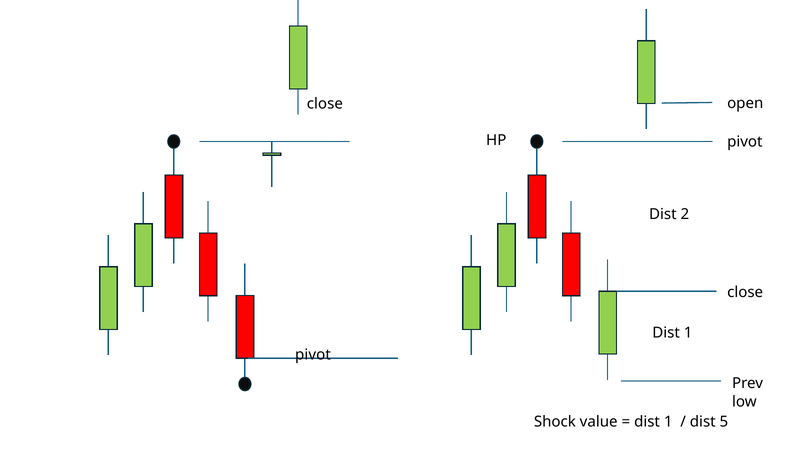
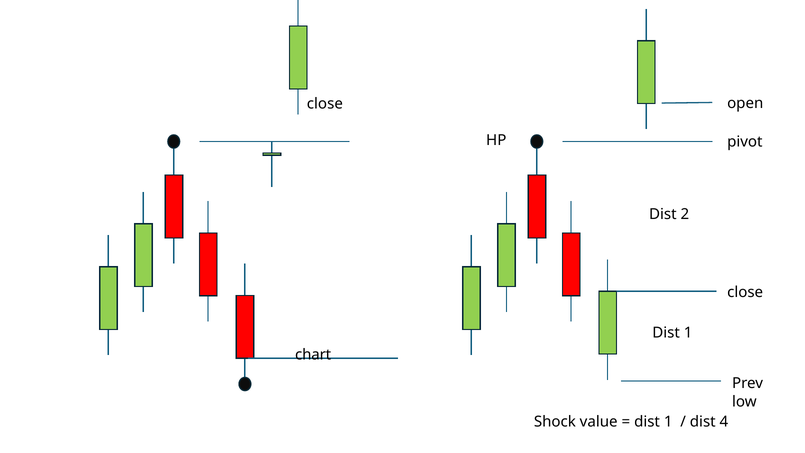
pivot: pivot -> chart (313, 354)
5: 5 -> 4 (724, 422)
